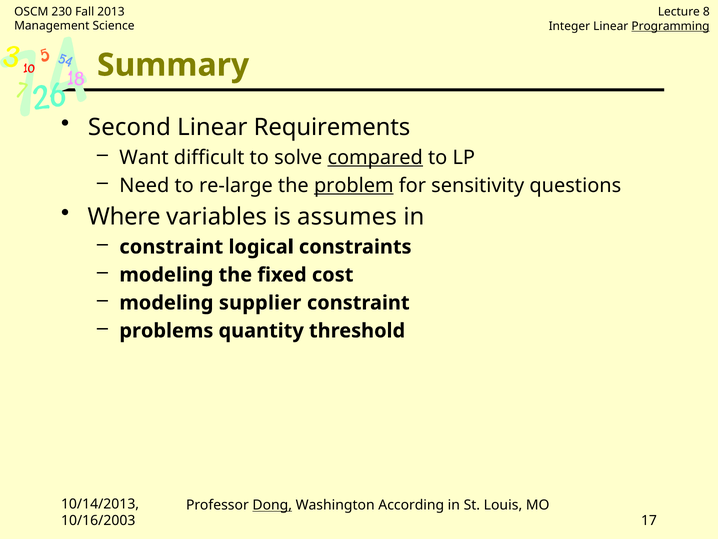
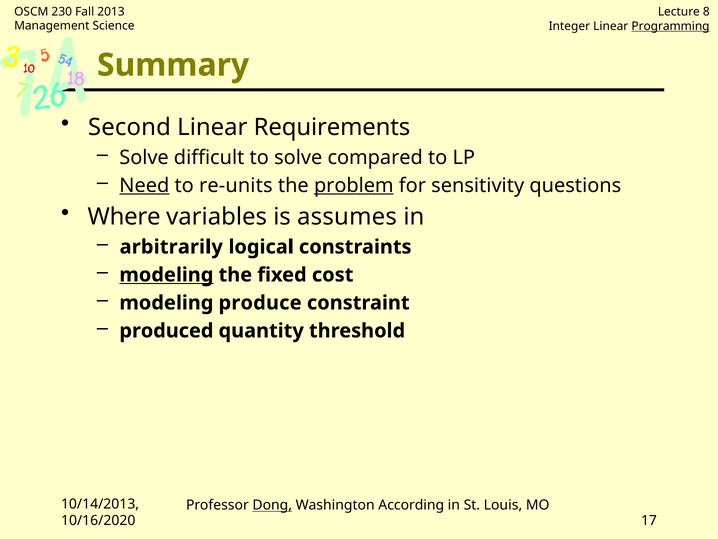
Want: Want -> Solve (144, 157)
compared underline: present -> none (375, 157)
Need underline: none -> present (144, 185)
re-large: re-large -> re-units (236, 185)
constraint: constraint -> arbitrarily (171, 247)
modeling underline: none -> present (166, 275)
supplier: supplier -> produce (260, 303)
problems: problems -> produced (166, 331)
10/16/2003: 10/16/2003 -> 10/16/2020 (98, 520)
